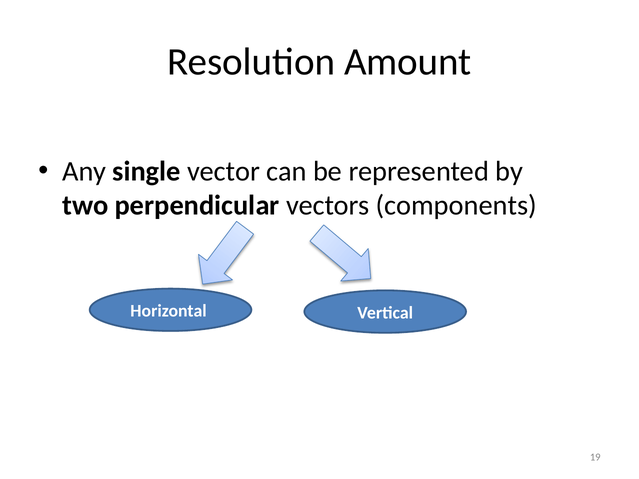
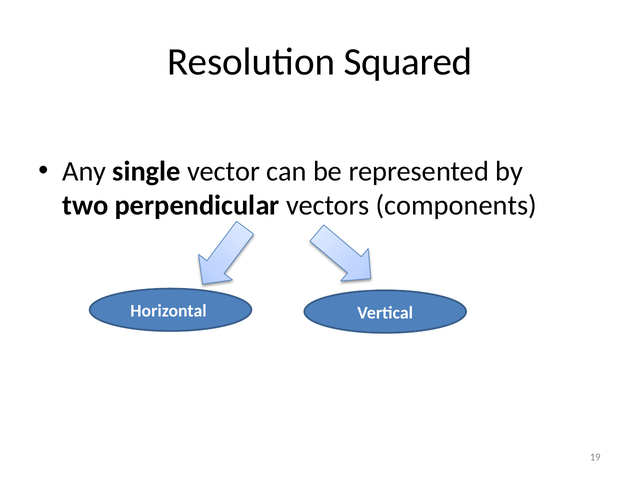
Amount: Amount -> Squared (408, 62)
